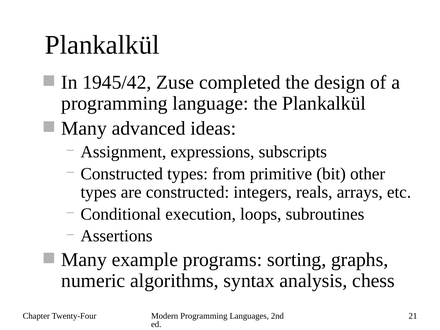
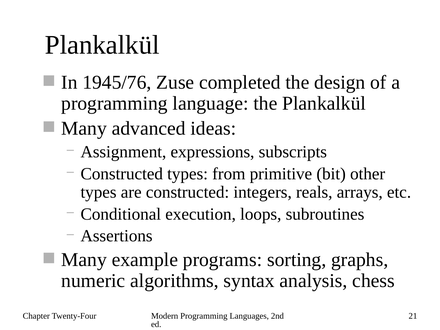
1945/42: 1945/42 -> 1945/76 (117, 82)
